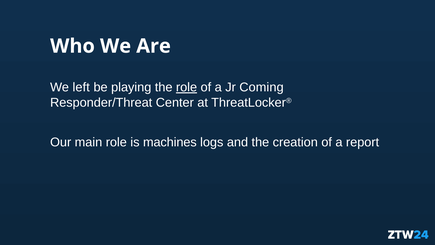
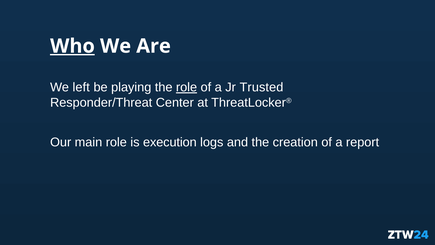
Who underline: none -> present (72, 46)
Coming: Coming -> Trusted (262, 87)
machines: machines -> execution (170, 142)
